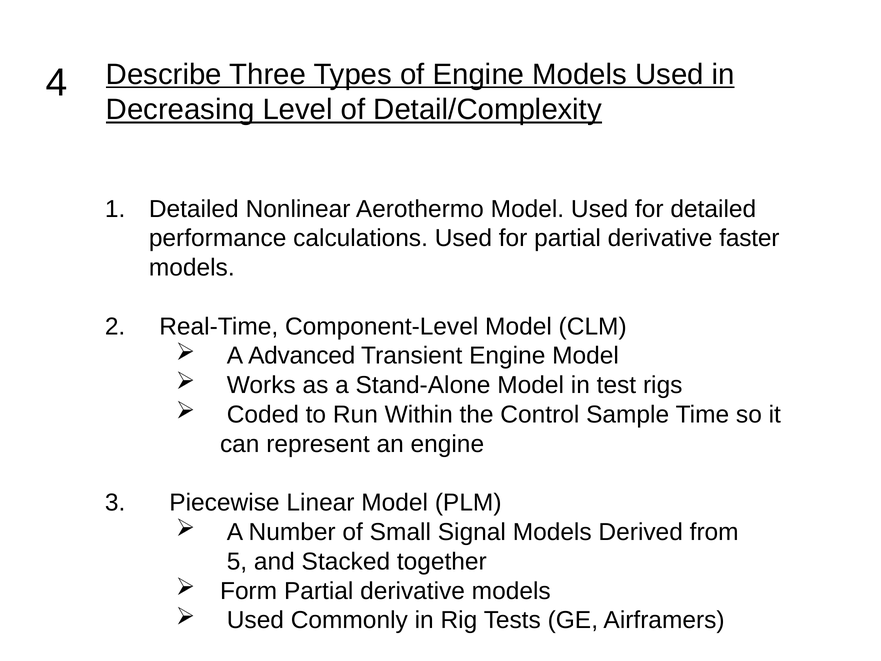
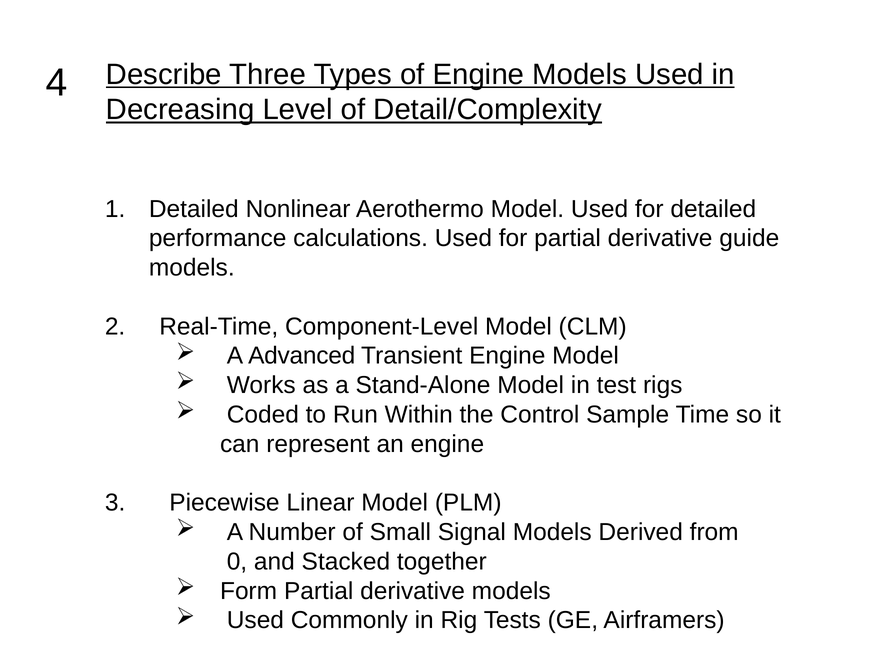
faster: faster -> guide (749, 238)
5: 5 -> 0 (237, 561)
